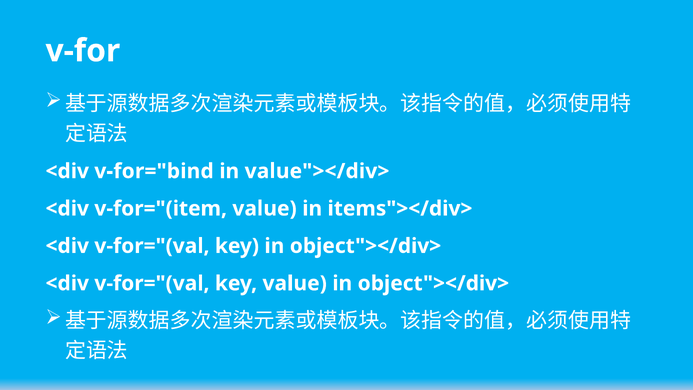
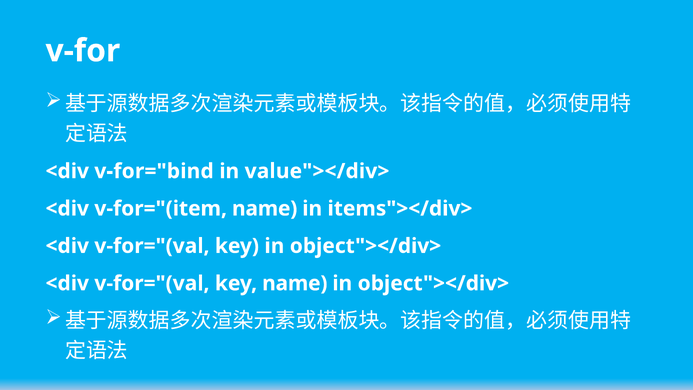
v-for="(item value: value -> name (265, 209)
key value: value -> name (295, 283)
